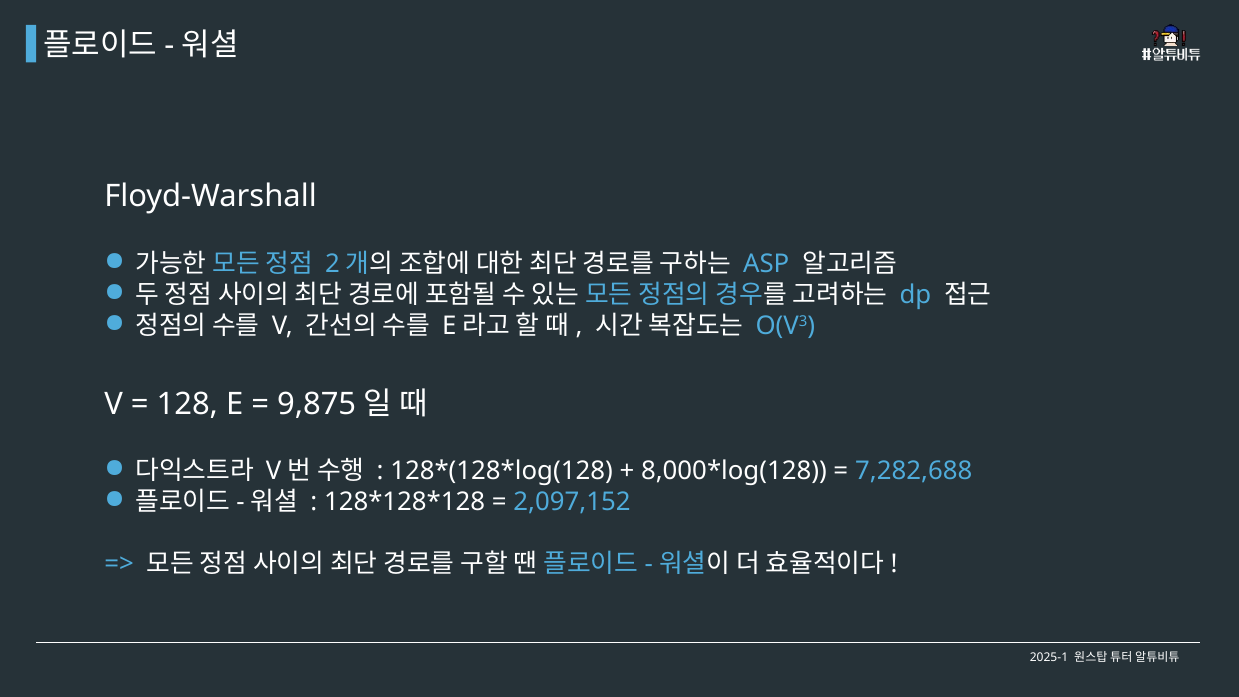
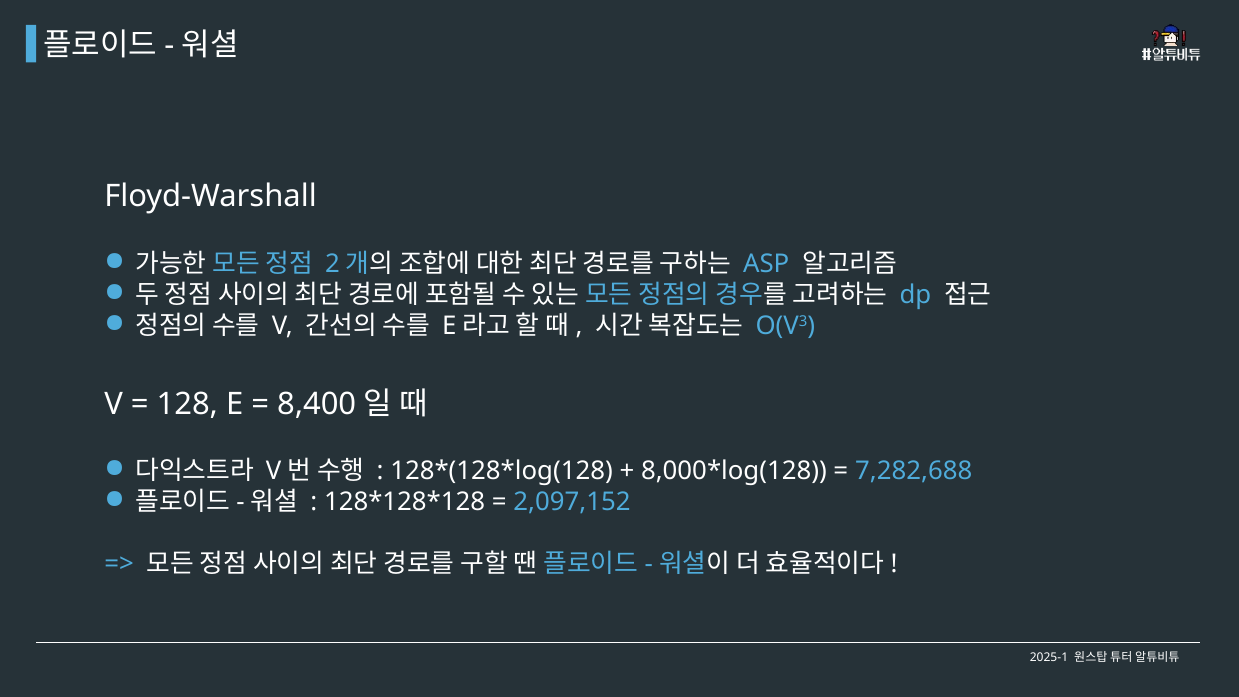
9,875: 9,875 -> 8,400 (317, 404)
